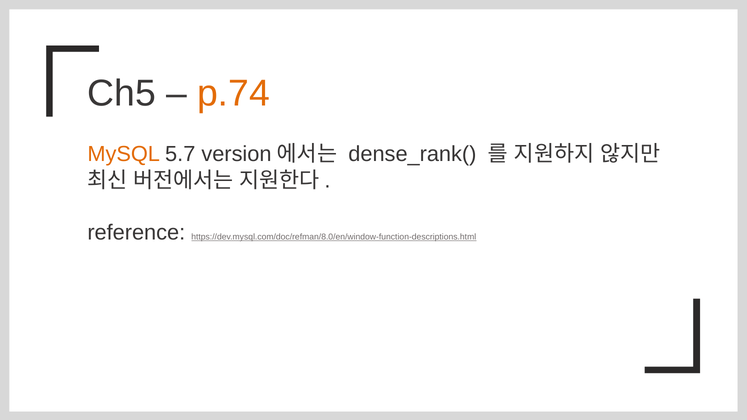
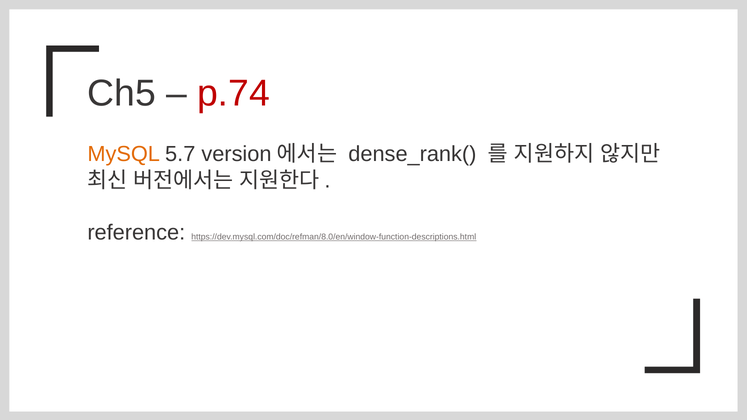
p.74 colour: orange -> red (234, 94)
